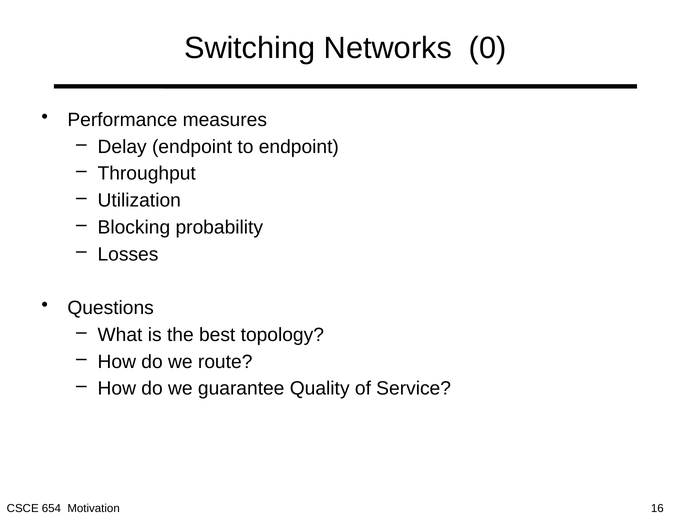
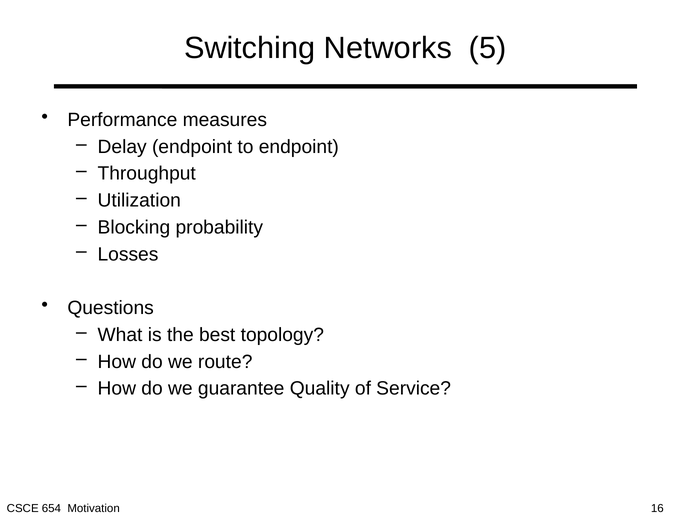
0: 0 -> 5 (488, 48)
